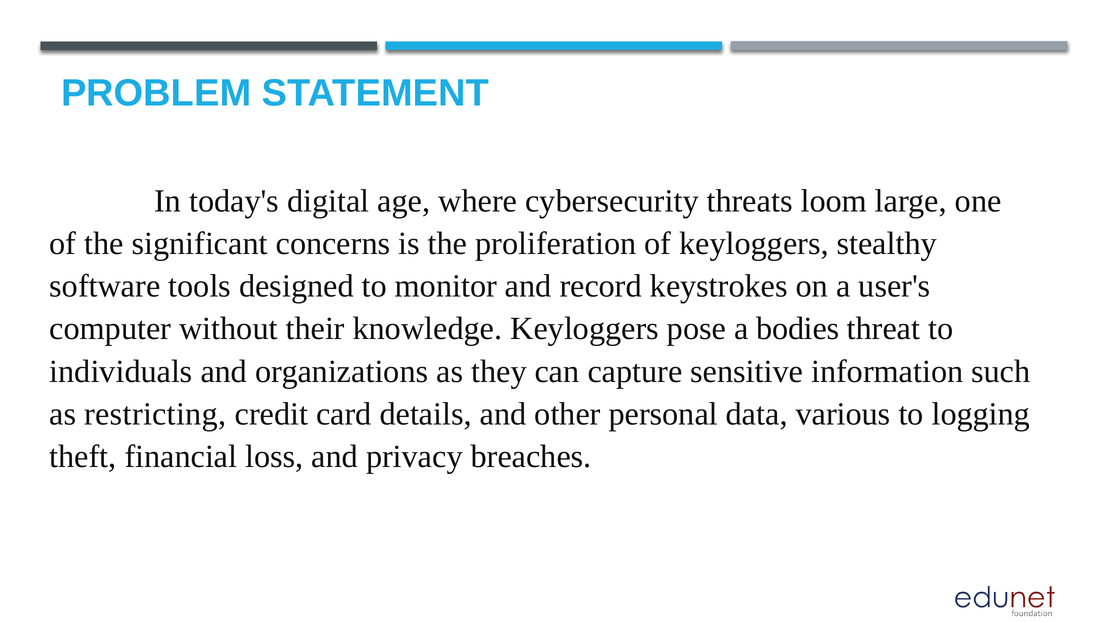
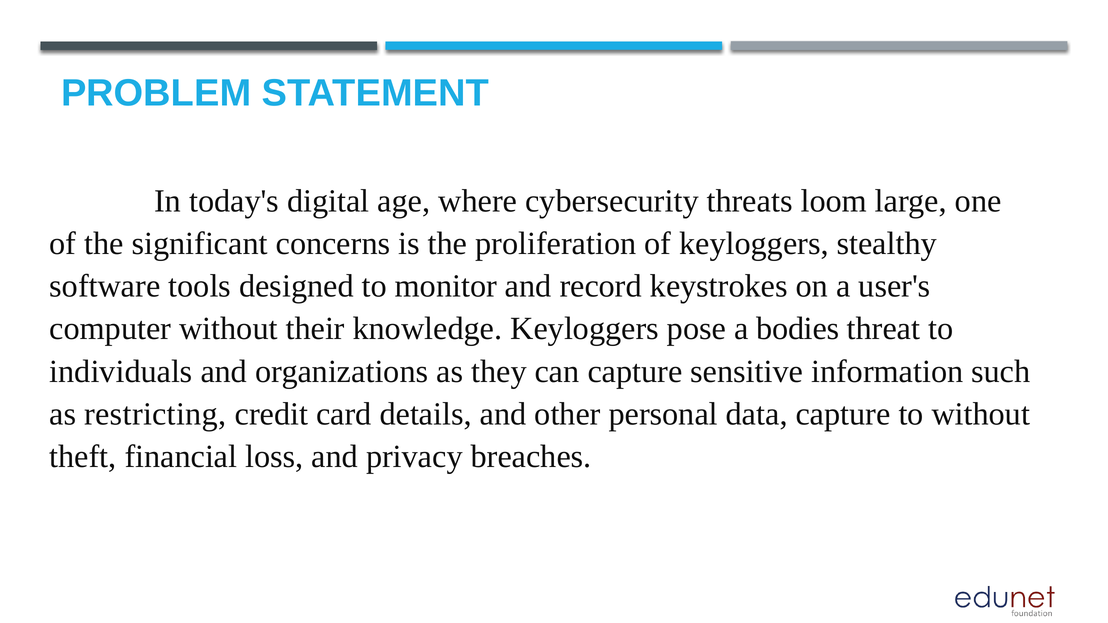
data various: various -> capture (843, 414)
to logging: logging -> without (981, 414)
